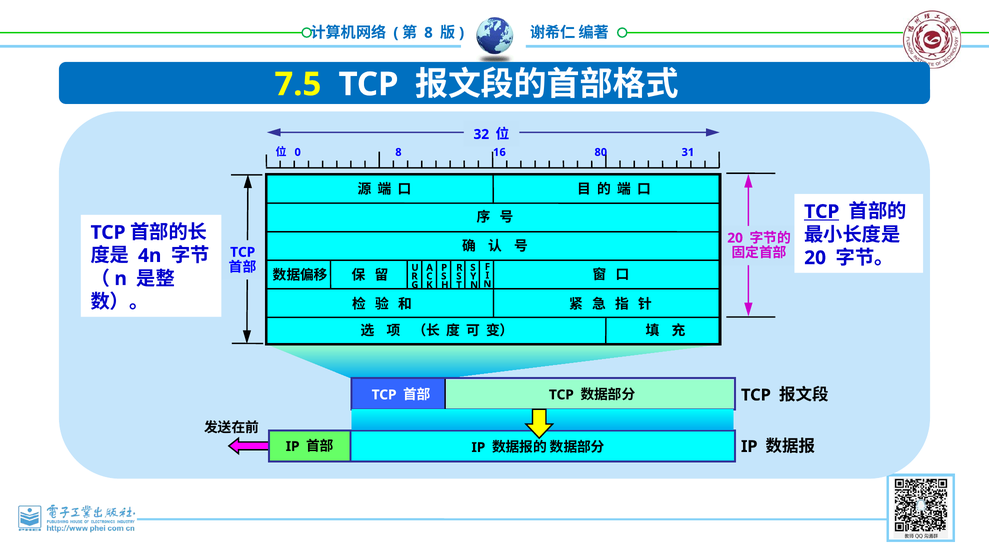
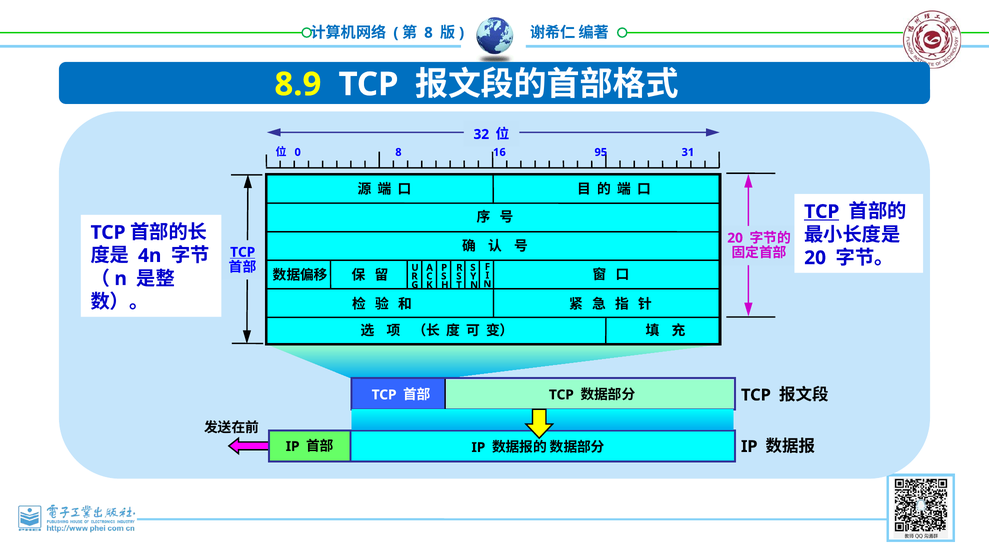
7.5: 7.5 -> 8.9 (298, 84)
80: 80 -> 95 (601, 152)
TCP underline: none -> present (243, 252)
